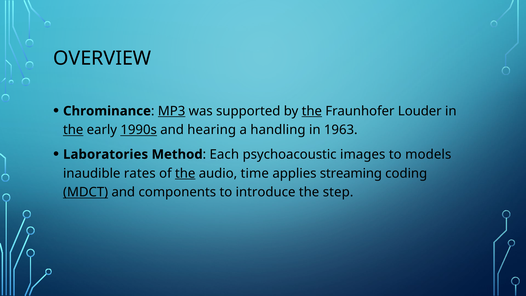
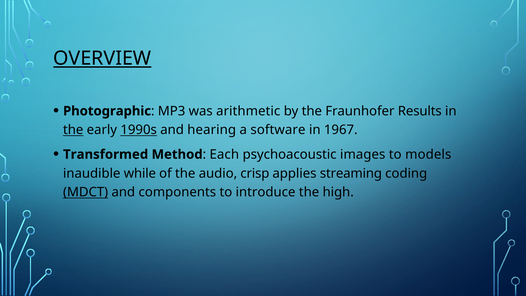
OVERVIEW underline: none -> present (102, 58)
Chrominance: Chrominance -> Photographic (107, 111)
MP3 underline: present -> none (172, 111)
supported: supported -> arithmetic (248, 111)
the underline: present -> none (312, 111)
Louder: Louder -> Results (420, 111)
handling: handling -> software (278, 130)
1963: 1963 -> 1967 (341, 130)
Laboratories: Laboratories -> Transformed (106, 154)
rates: rates -> while (140, 173)
the underline: present -> none (185, 173)
time: time -> crisp (255, 173)
step: step -> high (338, 192)
